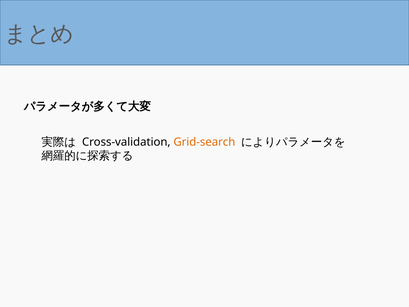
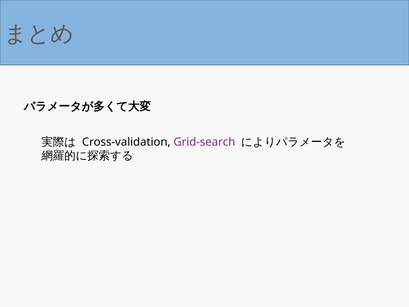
Grid-search colour: orange -> purple (204, 142)
